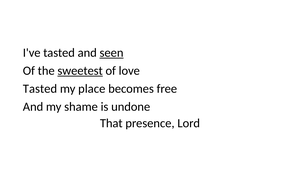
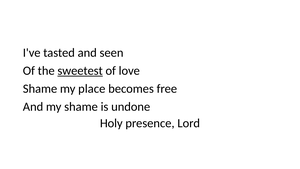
seen underline: present -> none (112, 53)
Tasted: Tasted -> Shame (40, 89)
That: That -> Holy (111, 123)
